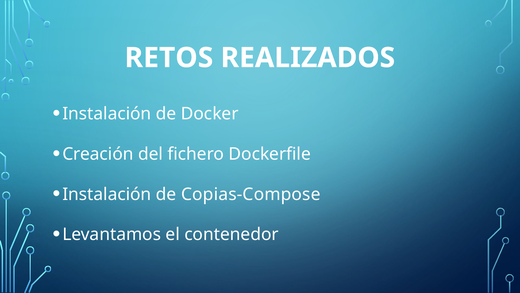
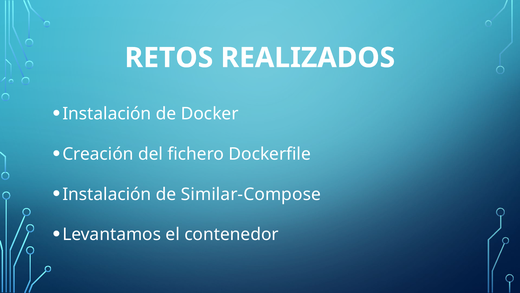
Copias-Compose: Copias-Compose -> Similar-Compose (251, 194)
